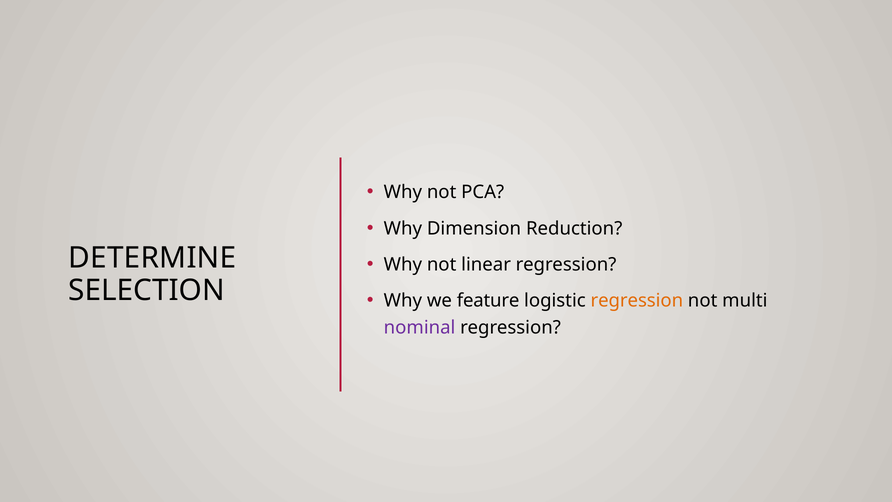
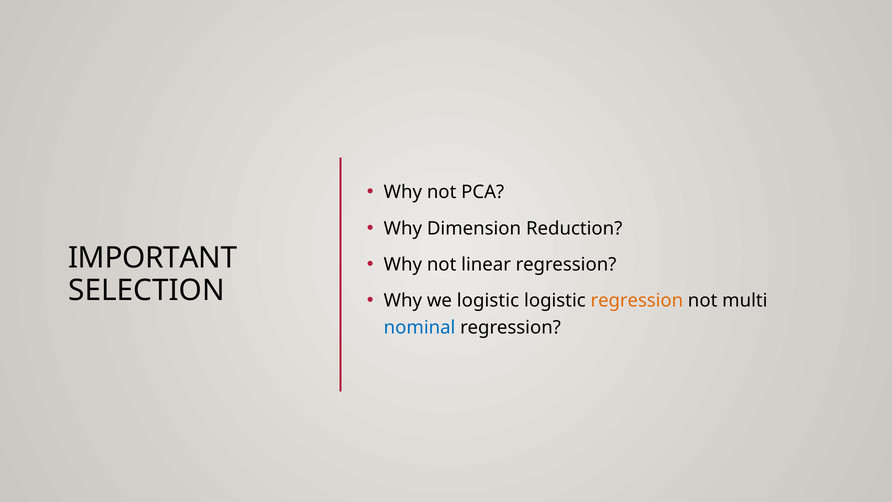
DETERMINE: DETERMINE -> IMPORTANT (153, 258)
we feature: feature -> logistic (488, 300)
nominal colour: purple -> blue (420, 327)
